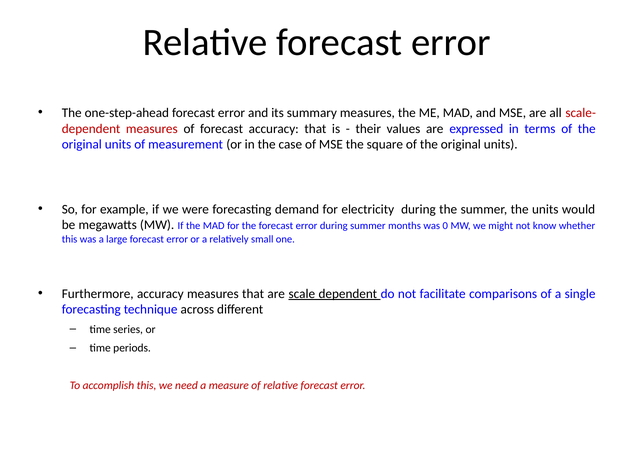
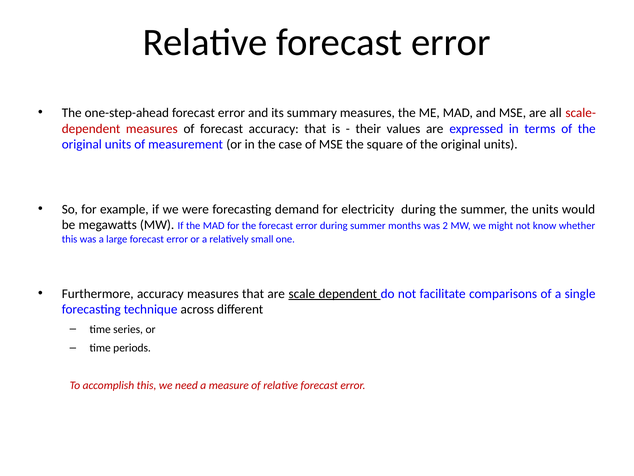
0: 0 -> 2 (445, 226)
